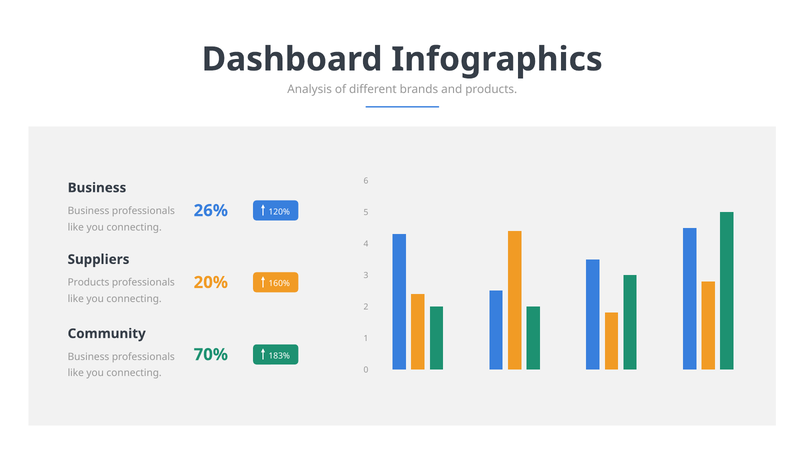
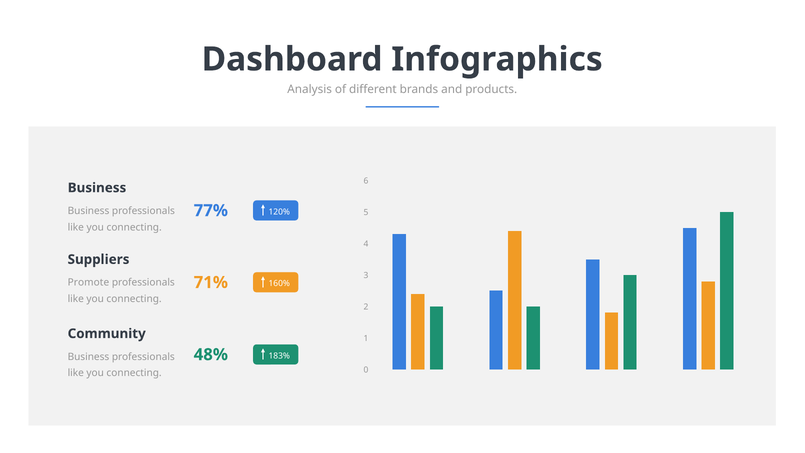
26%: 26% -> 77% (211, 210)
20%: 20% -> 71% (211, 282)
Products: Products -> Promote (88, 283)
70%: 70% -> 48% (211, 354)
